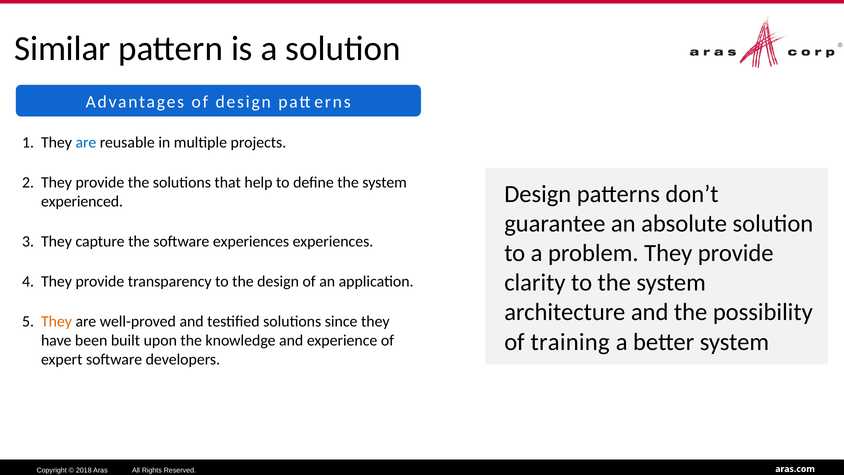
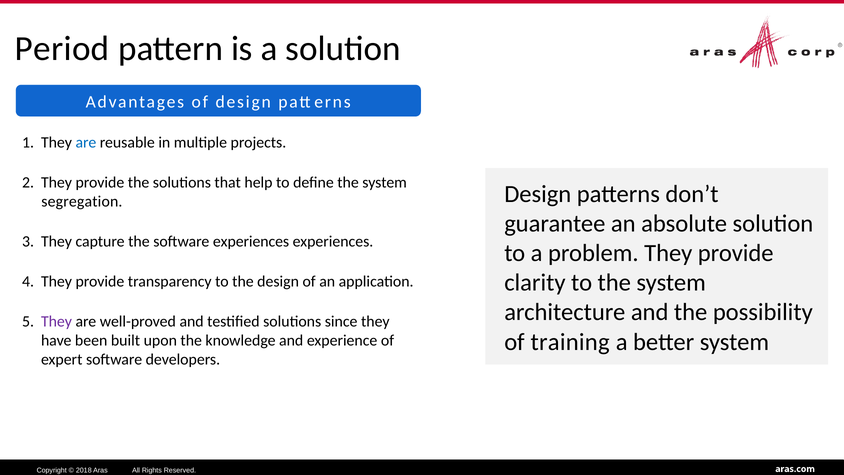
Similar: Similar -> Period (62, 49)
experienced: experienced -> segregation (82, 201)
They colour: orange -> purple (56, 322)
